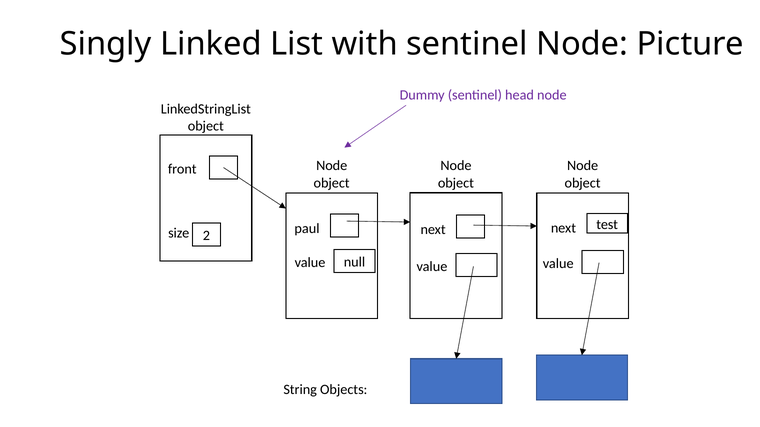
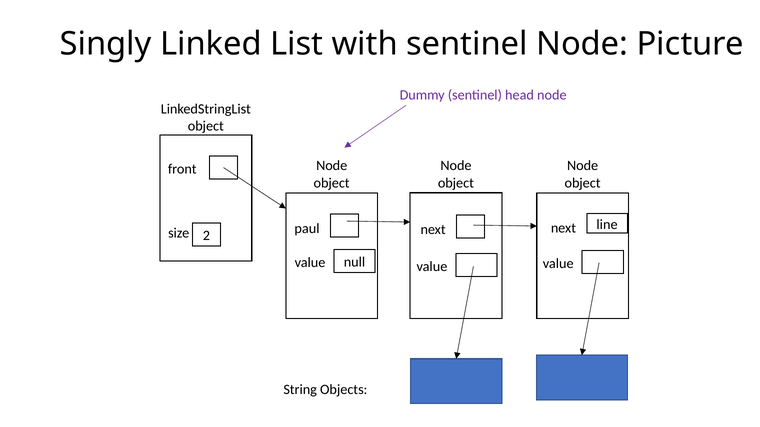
test: test -> line (607, 225)
